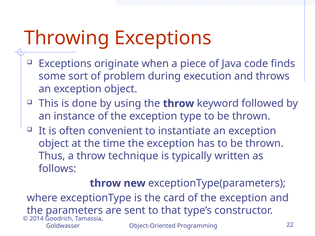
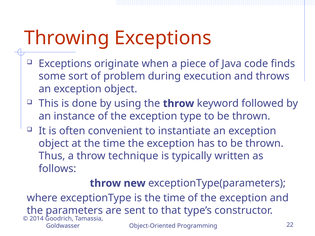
is the card: card -> time (174, 198)
